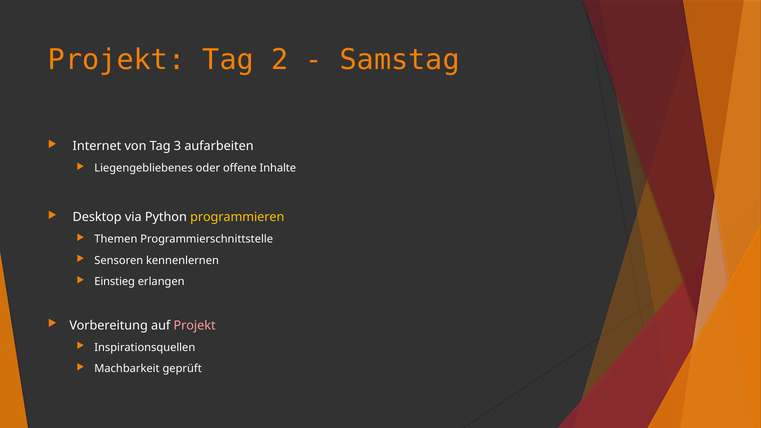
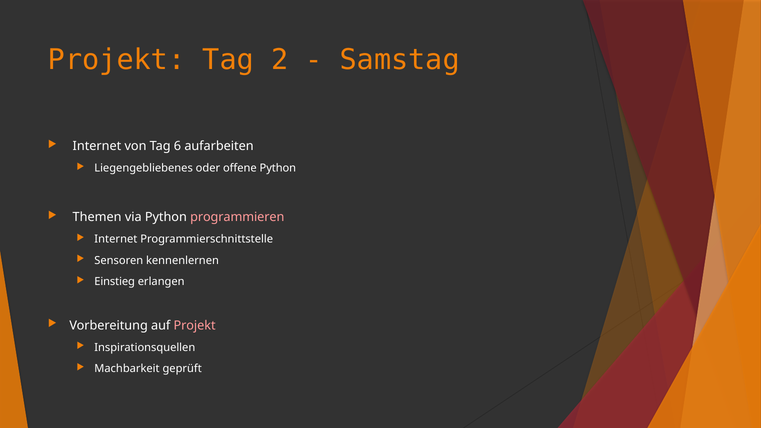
3: 3 -> 6 (177, 146)
offene Inhalte: Inhalte -> Python (278, 168)
Desktop: Desktop -> Themen (97, 217)
programmieren colour: yellow -> pink (237, 217)
Themen: Themen -> Internet (116, 239)
